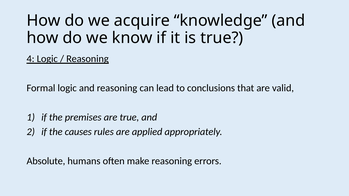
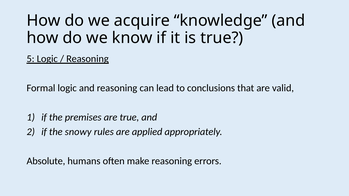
4: 4 -> 5 (31, 59)
causes: causes -> snowy (78, 132)
